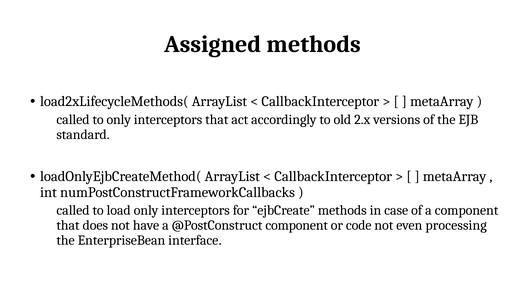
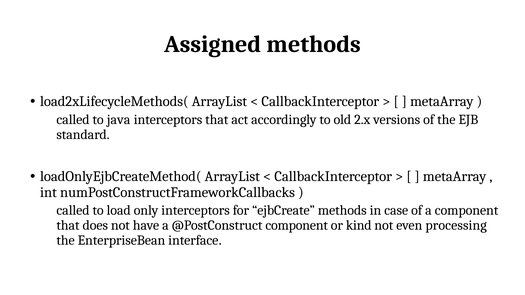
to only: only -> java (119, 120)
code: code -> kind (359, 225)
